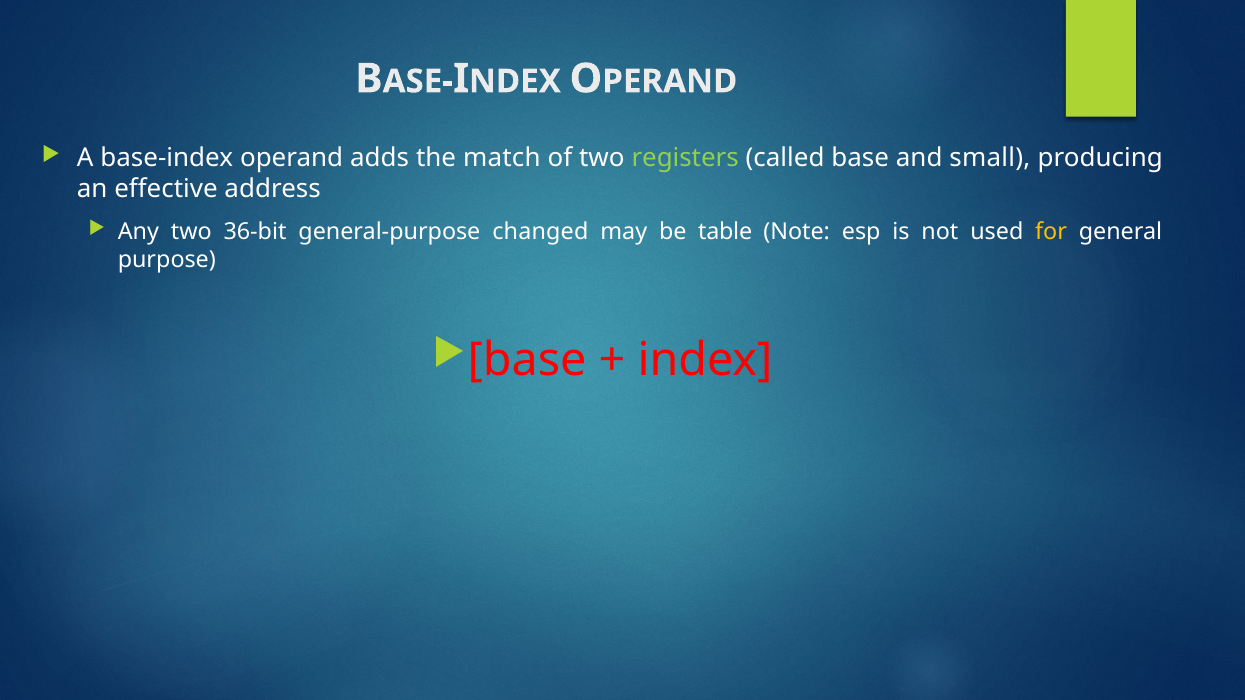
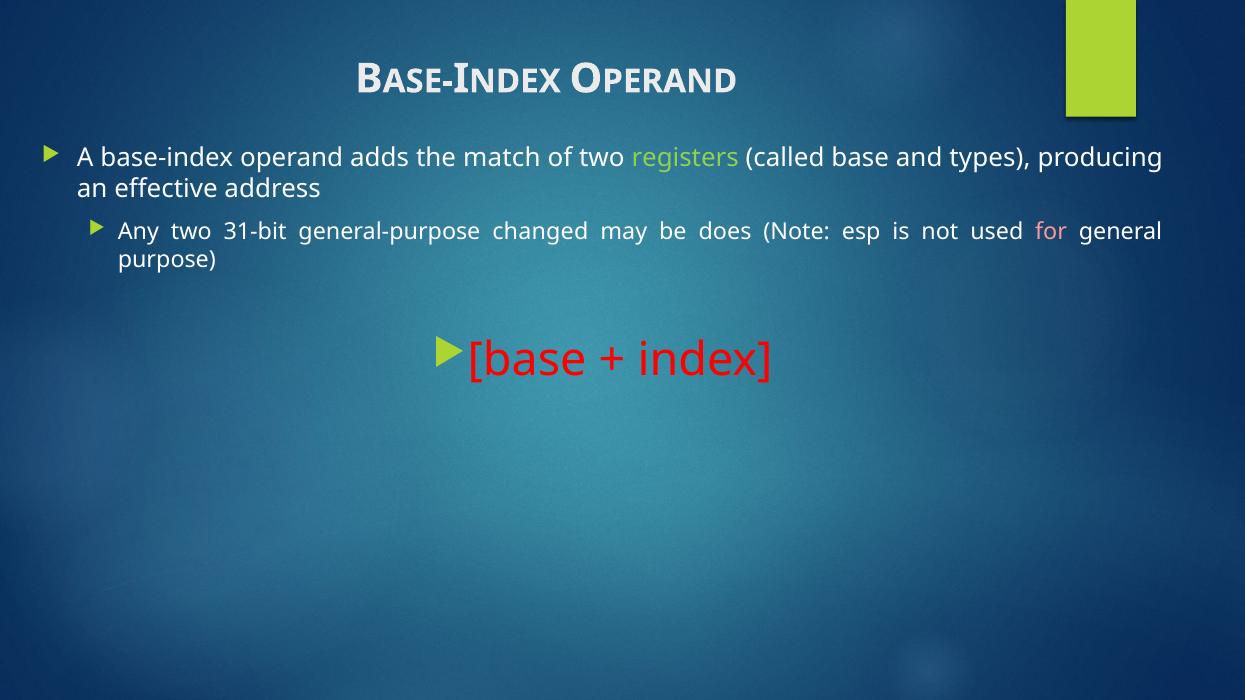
small: small -> types (990, 158)
36-bit: 36-bit -> 31-bit (255, 232)
table: table -> does (725, 232)
for colour: yellow -> pink (1051, 232)
